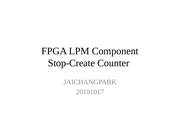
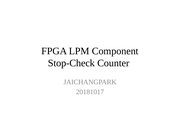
Stop-Create: Stop-Create -> Stop-Check (71, 63)
